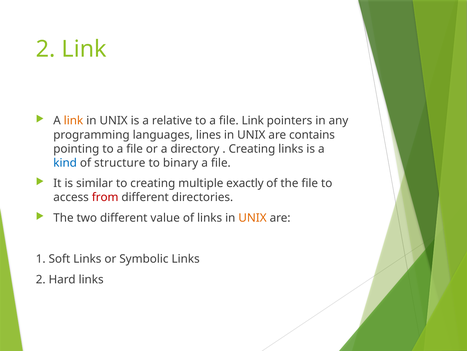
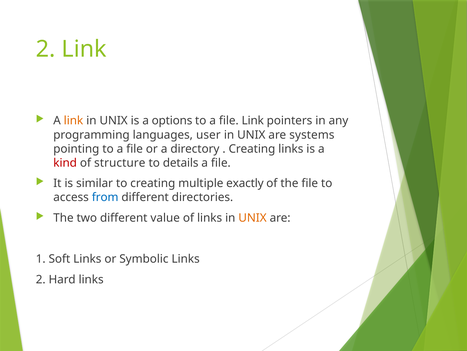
relative: relative -> options (172, 121)
lines: lines -> user (208, 135)
contains: contains -> systems (312, 135)
kind colour: blue -> red (65, 163)
binary: binary -> details (181, 163)
from colour: red -> blue (105, 197)
